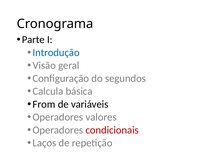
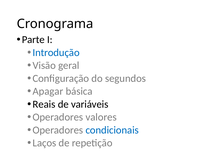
Calcula: Calcula -> Apagar (48, 91)
From: From -> Reais (44, 104)
condicionais colour: red -> blue (112, 130)
